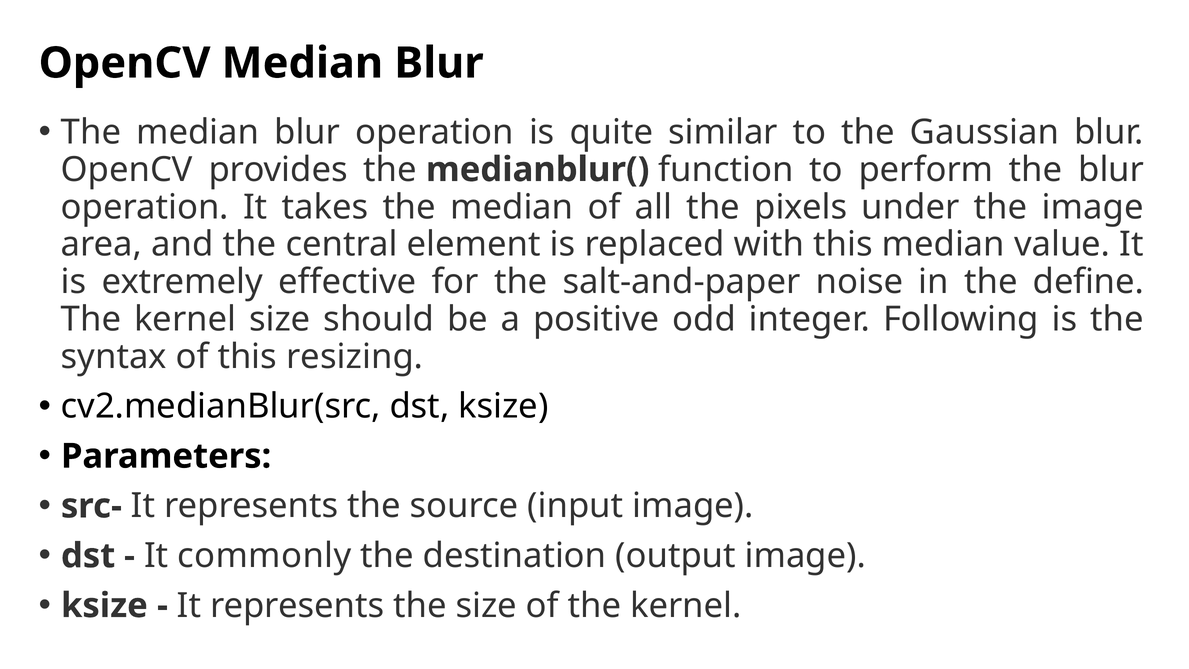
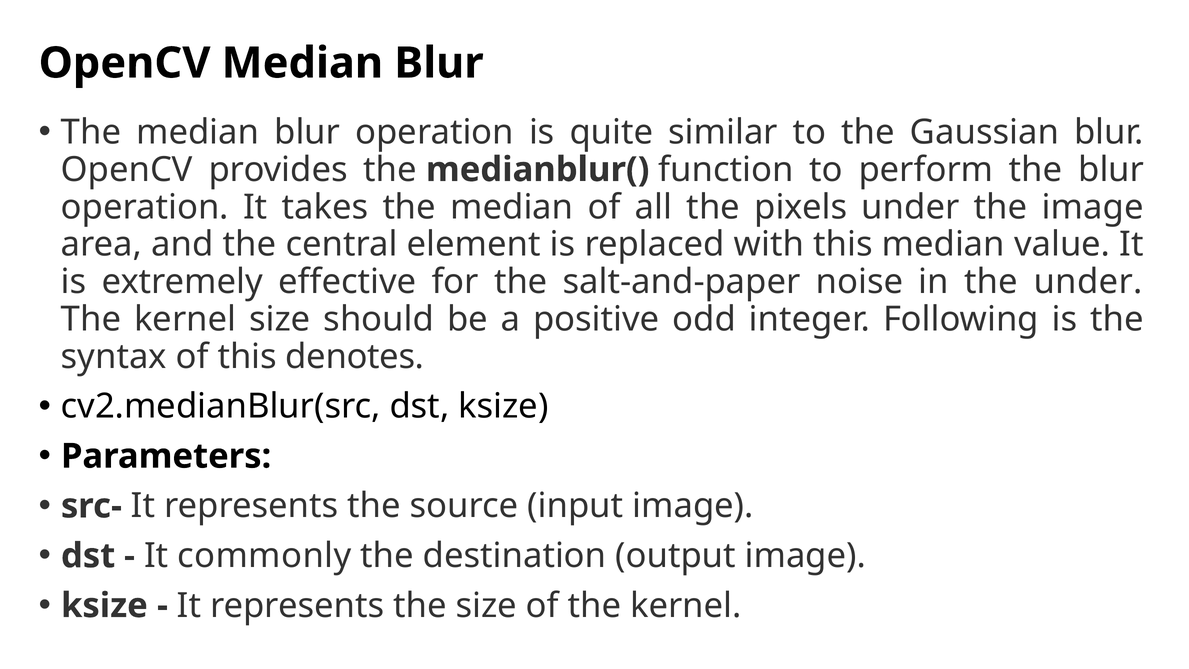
the define: define -> under (1088, 282)
resizing: resizing -> denotes (355, 357)
